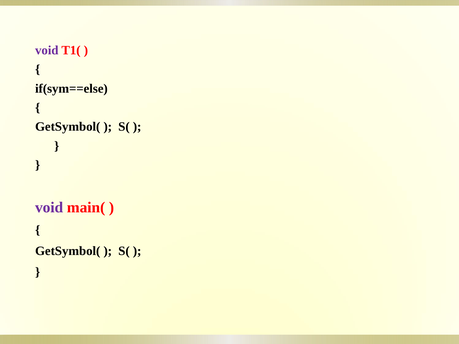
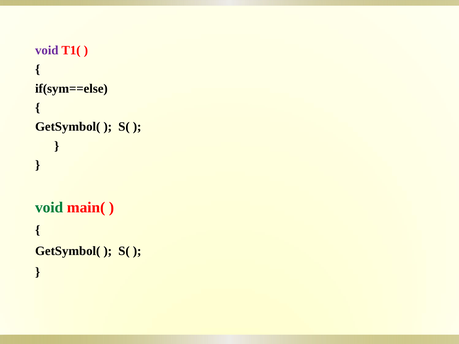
void colour: purple -> green (49, 208)
